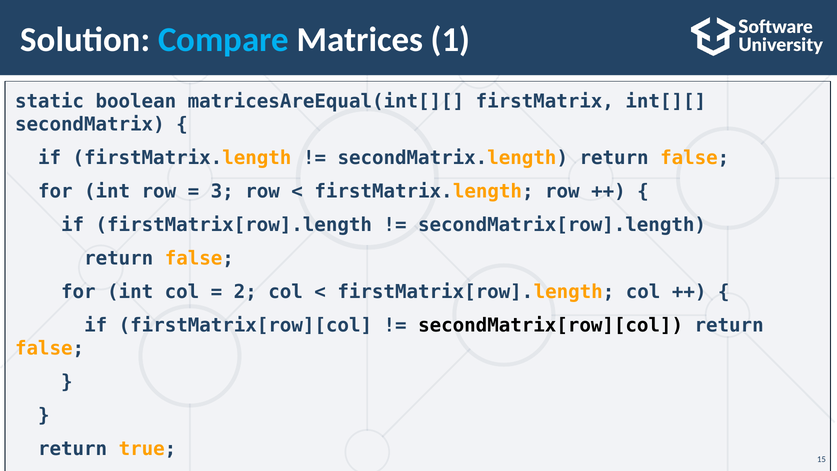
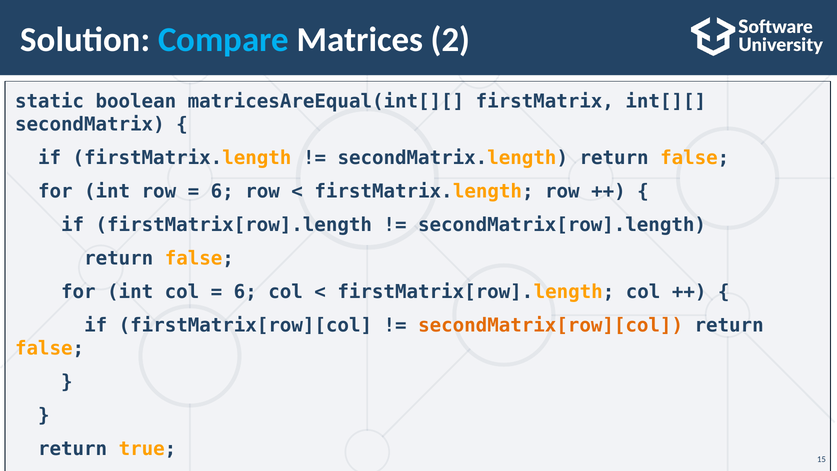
1: 1 -> 2 (451, 40)
3: 3 -> 6 (222, 191)
2: 2 -> 6 (245, 292)
secondMatrix[row][col colour: black -> orange (551, 325)
